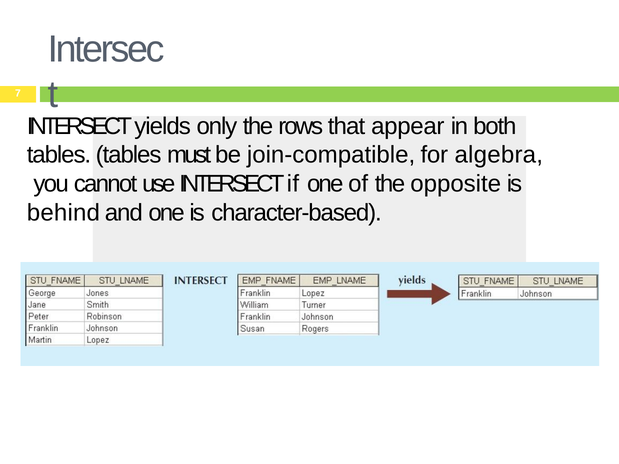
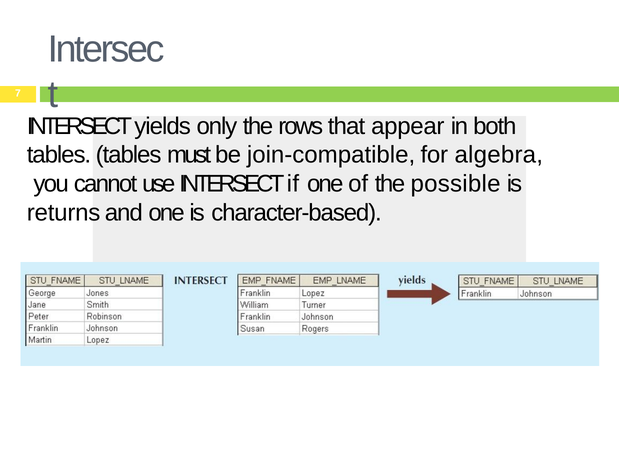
opposite: opposite -> possible (456, 184)
behind: behind -> returns (64, 213)
